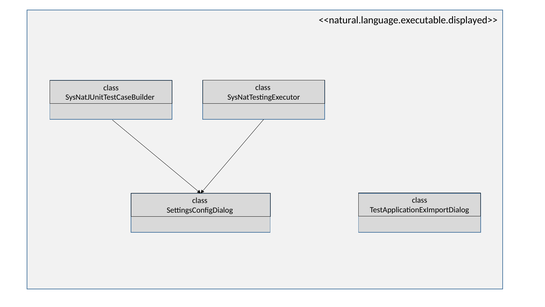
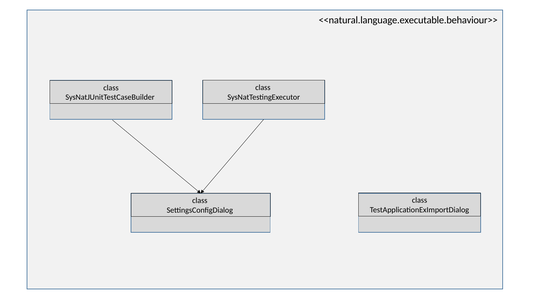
<<natural.language.executable.displayed>>: <<natural.language.executable.displayed>> -> <<natural.language.executable.behaviour>> (408, 20)
